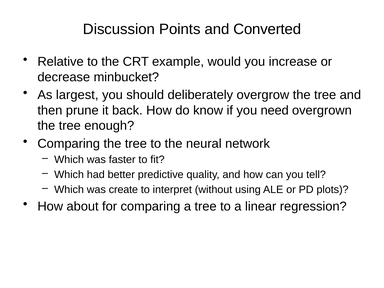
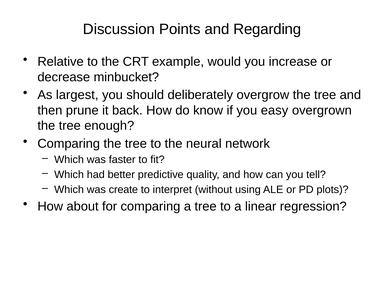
Converted: Converted -> Regarding (267, 29)
need: need -> easy (275, 110)
